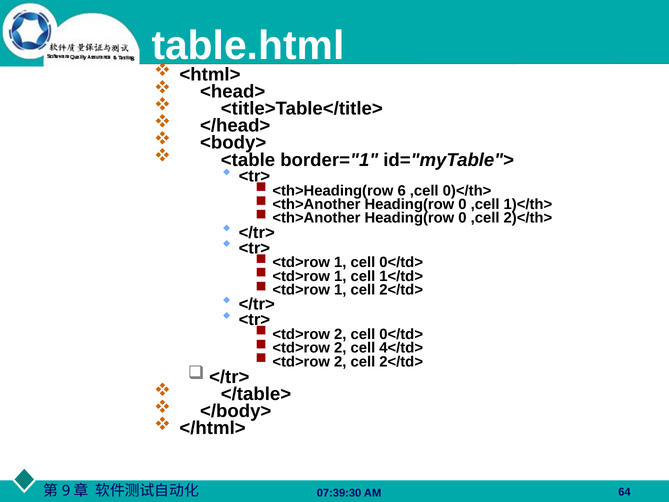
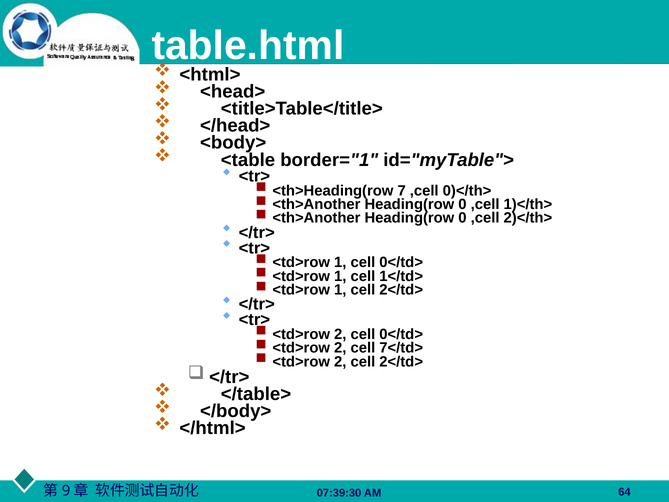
6: 6 -> 7 (402, 191)
4</td>: 4</td> -> 7</td> (401, 348)
